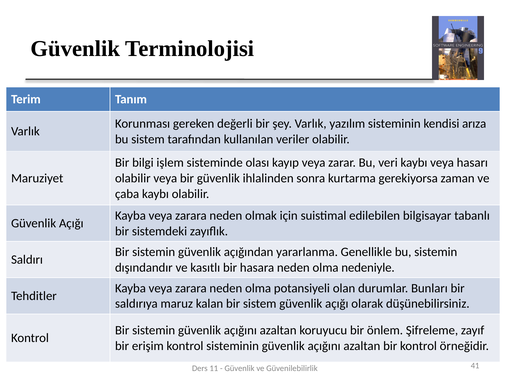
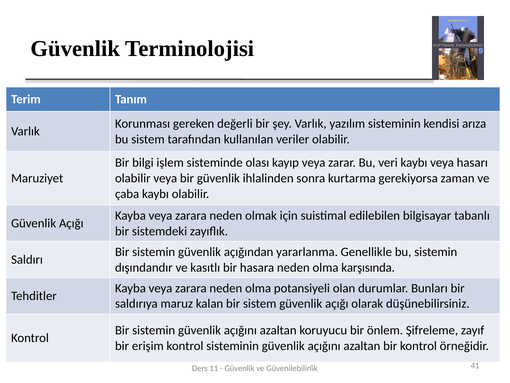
nedeniyle: nedeniyle -> karşısında (368, 267)
